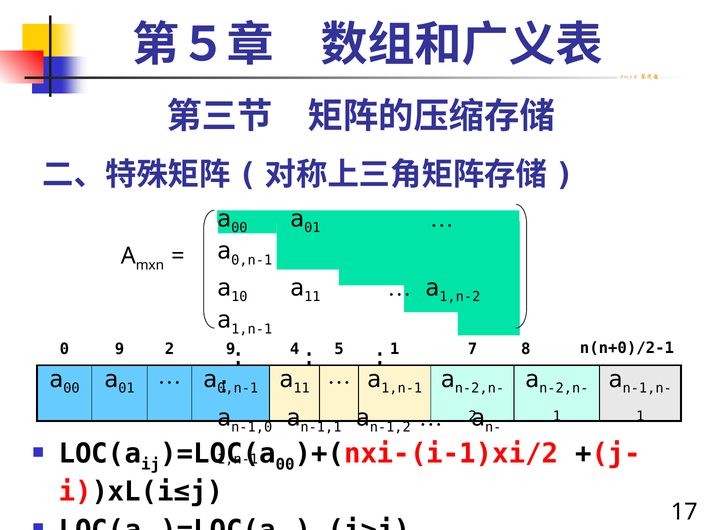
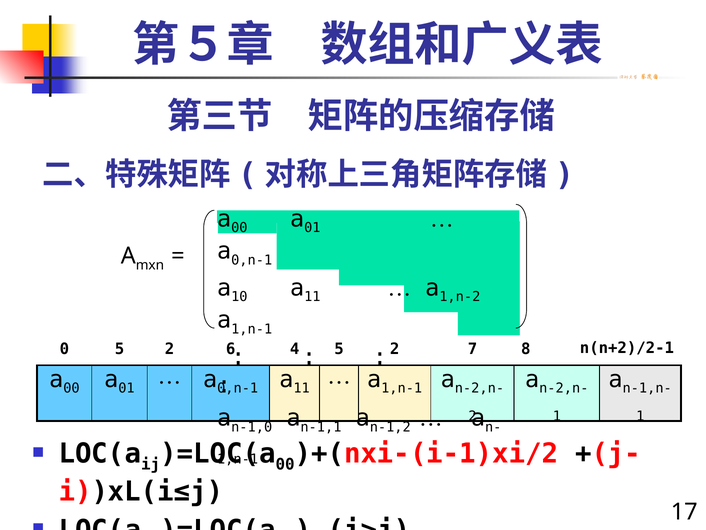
0 9: 9 -> 5 (119, 349)
2 9: 9 -> 6 (231, 349)
4 5 1: 1 -> 2 (395, 349)
n(n+0)/2-1: n(n+0)/2-1 -> n(n+2)/2-1 (627, 348)
